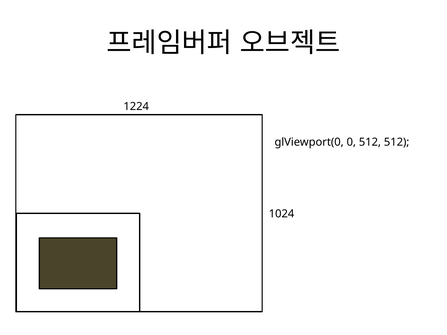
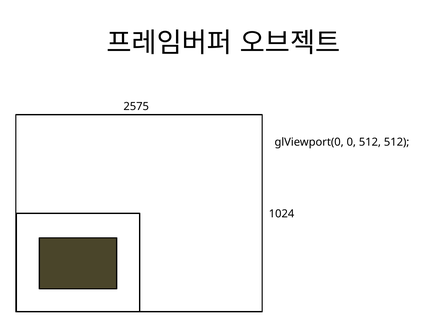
1224: 1224 -> 2575 (136, 106)
